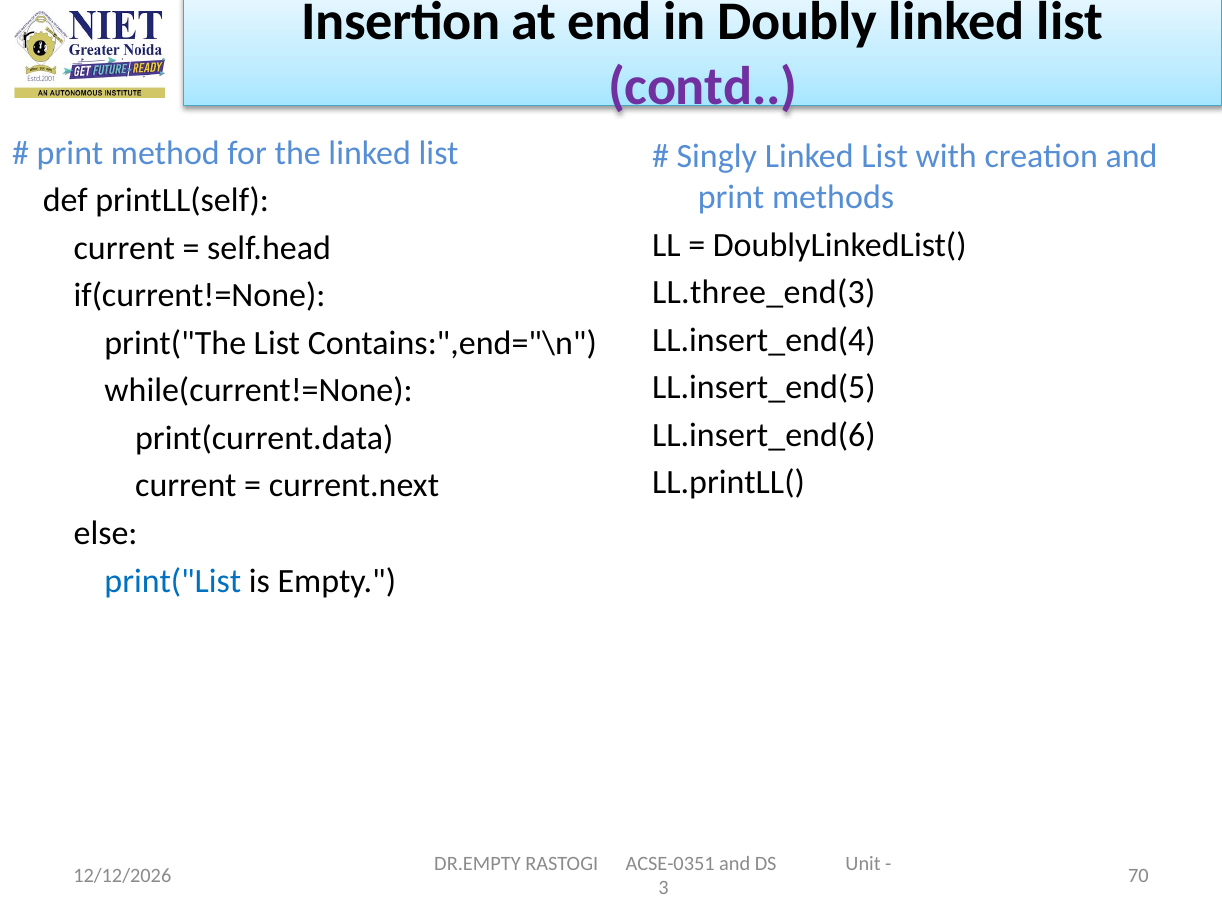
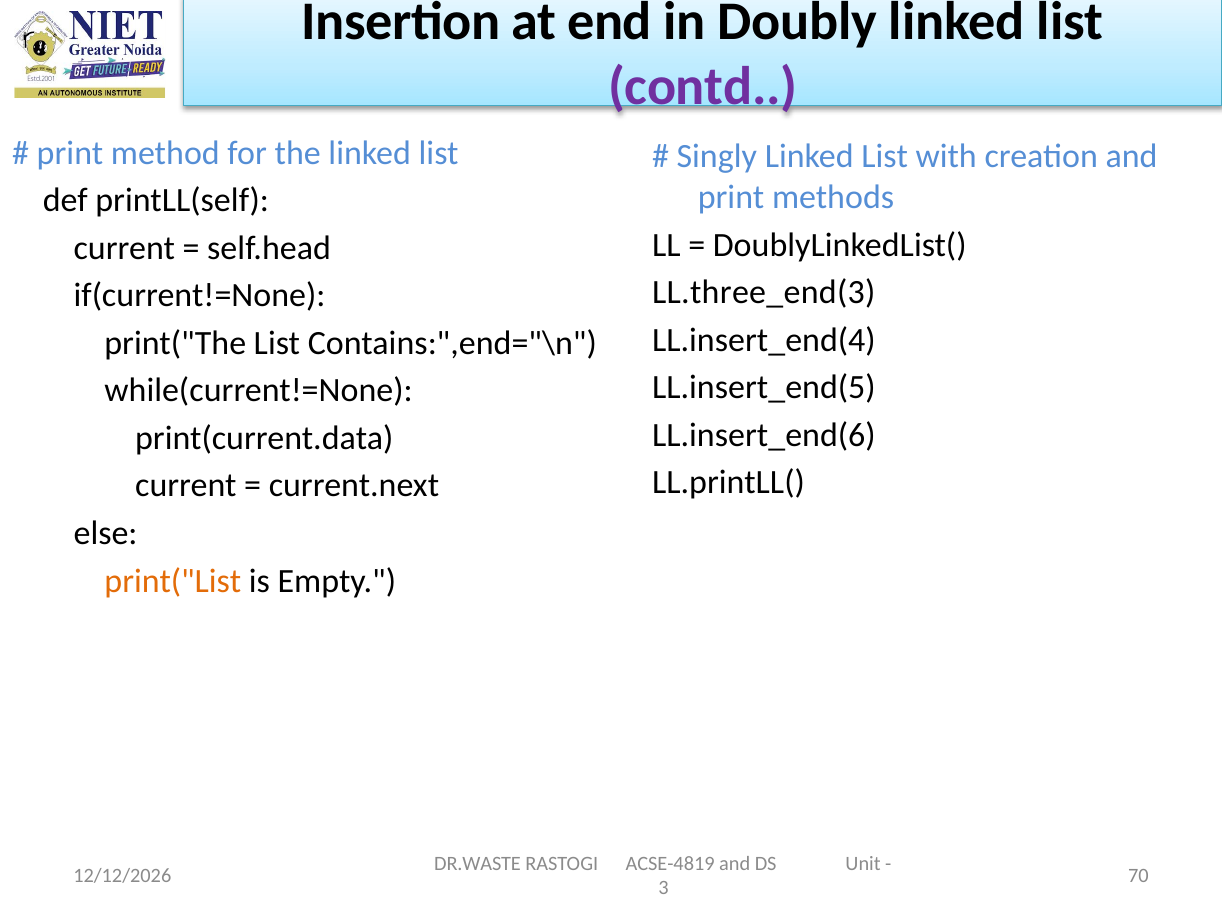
print("List colour: blue -> orange (173, 581)
DR.EMPTY: DR.EMPTY -> DR.WASTE (478, 863)
ACSE-0351: ACSE-0351 -> ACSE-4819 (670, 863)
